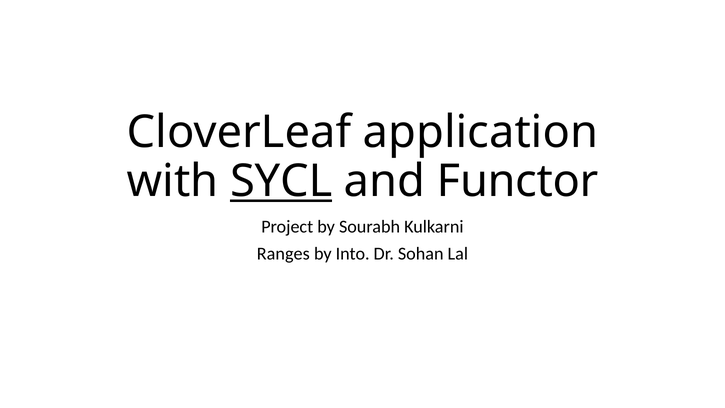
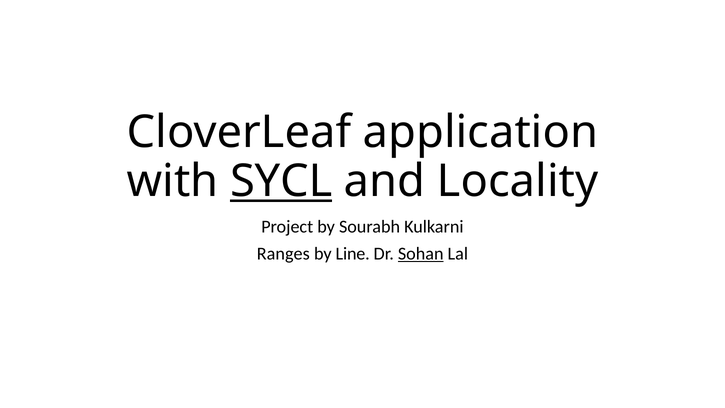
Functor: Functor -> Locality (518, 181)
Into: Into -> Line (353, 254)
Sohan underline: none -> present (421, 254)
